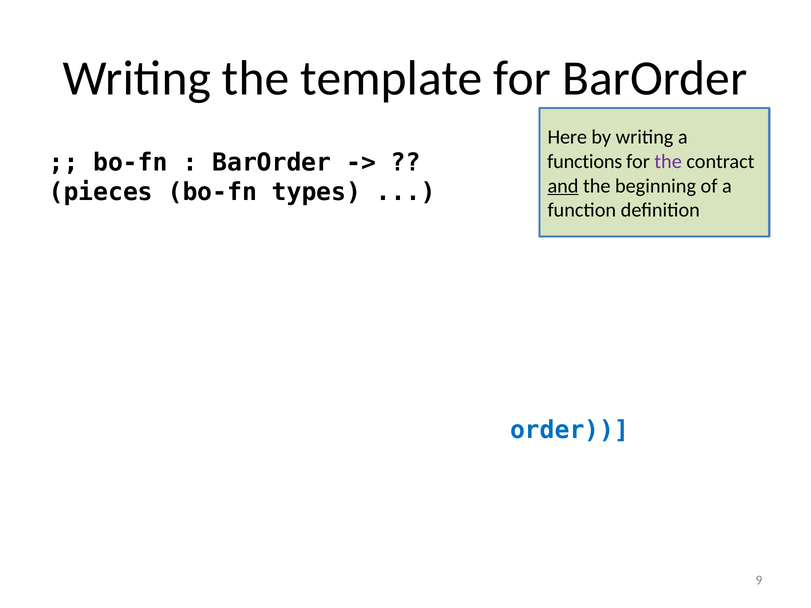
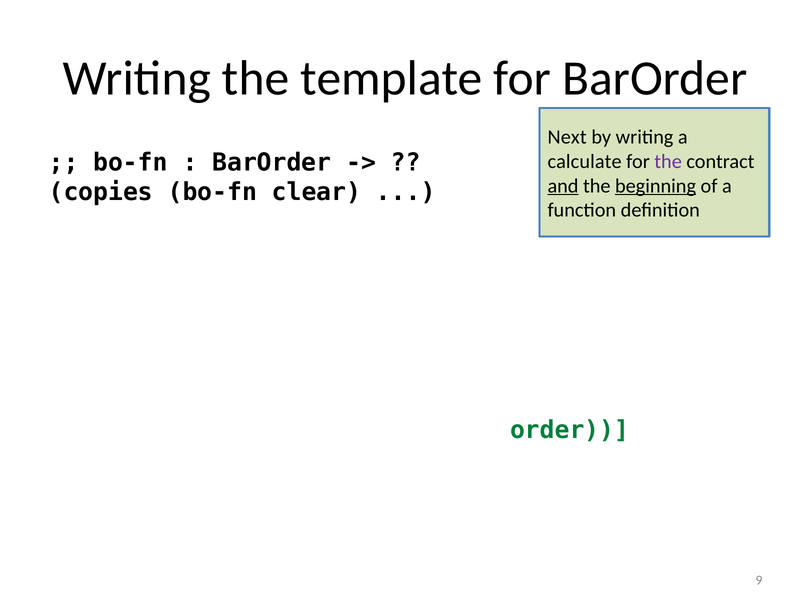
Here: Here -> Next (567, 137)
functions: functions -> calculate (585, 162)
beginning underline: none -> present (656, 186)
pieces: pieces -> copies (101, 192)
types: types -> clear (316, 192)
order colour: blue -> green (570, 430)
